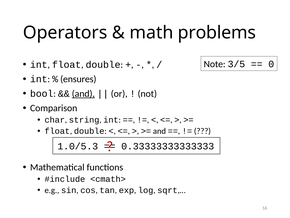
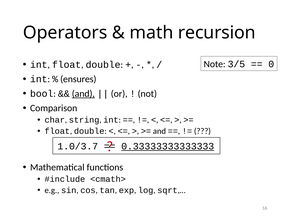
problems: problems -> recursion (217, 32)
1.0/5.3: 1.0/5.3 -> 1.0/3.7 (78, 146)
0.33333333333333 underline: none -> present (168, 146)
